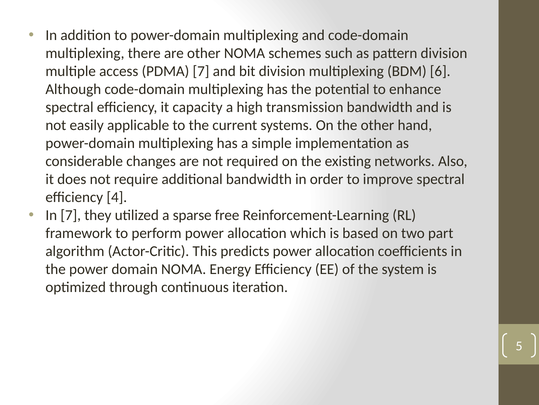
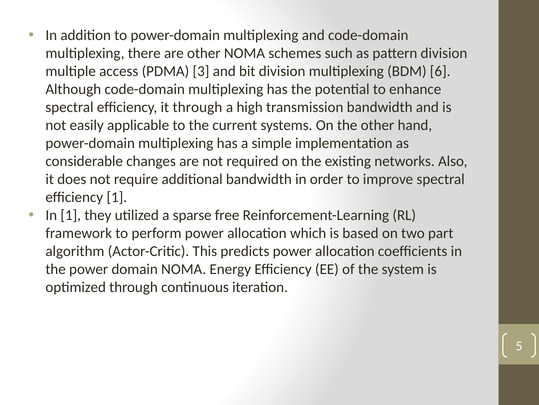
PDMA 7: 7 -> 3 (201, 71)
it capacity: capacity -> through (197, 107)
efficiency 4: 4 -> 1 (117, 197)
In 7: 7 -> 1 (71, 215)
